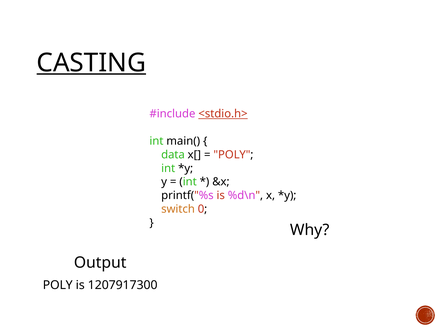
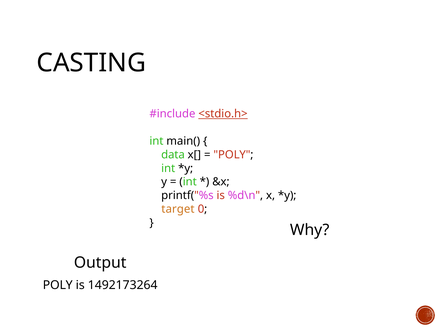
CASTING underline: present -> none (91, 63)
switch: switch -> target (178, 209)
1207917300: 1207917300 -> 1492173264 (123, 285)
